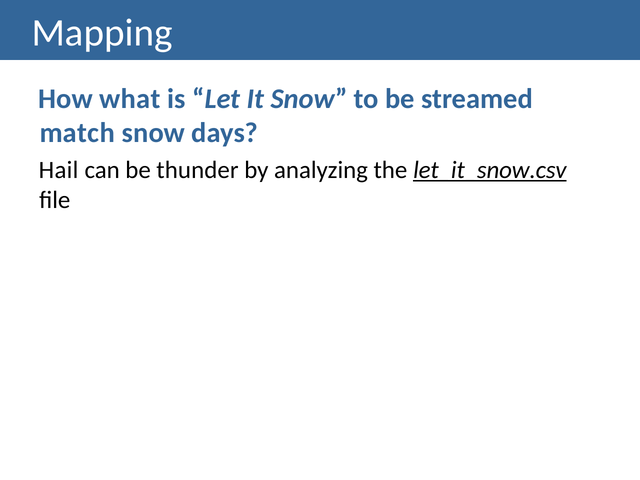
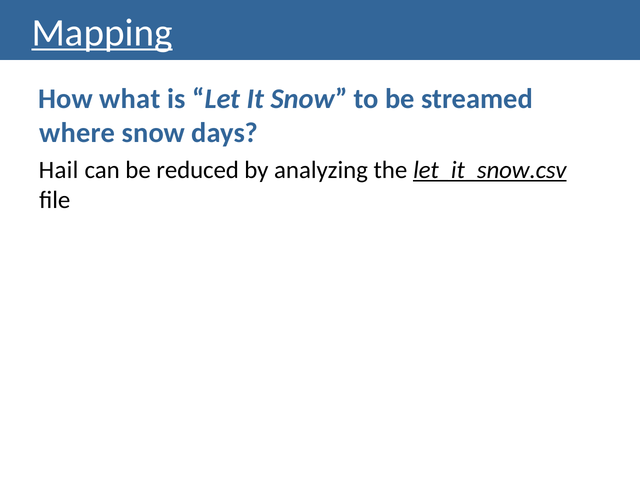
Mapping underline: none -> present (102, 33)
match: match -> where (77, 133)
thunder: thunder -> reduced (198, 170)
